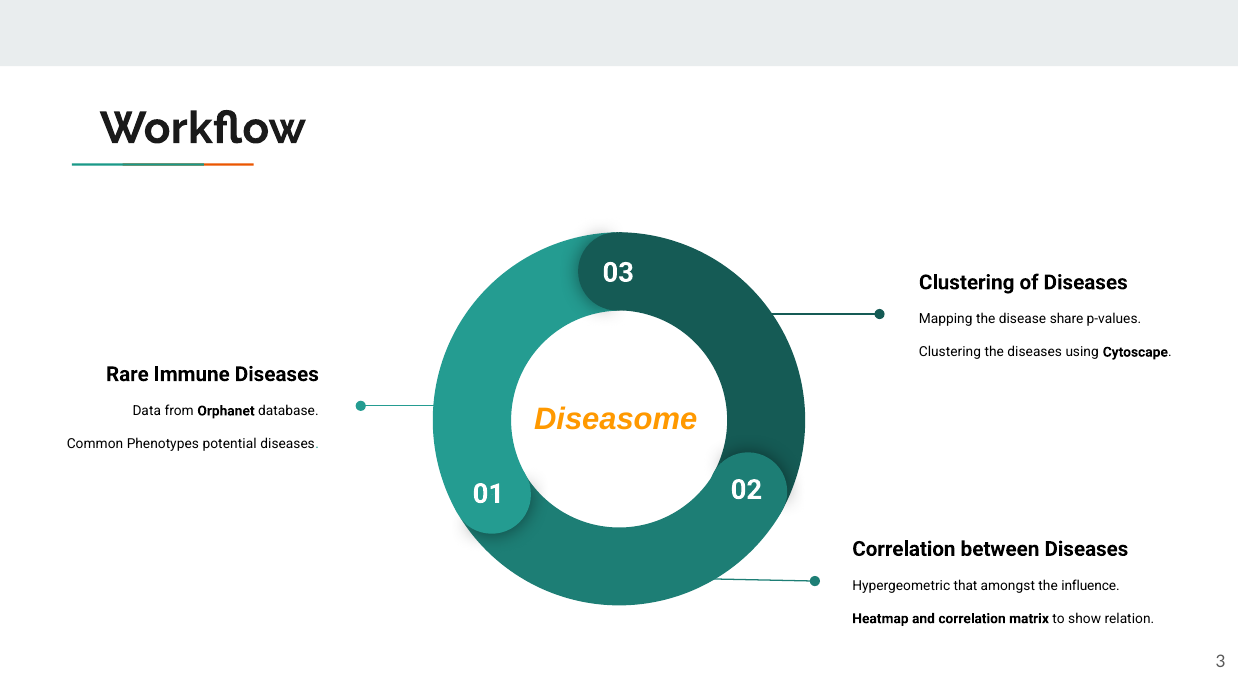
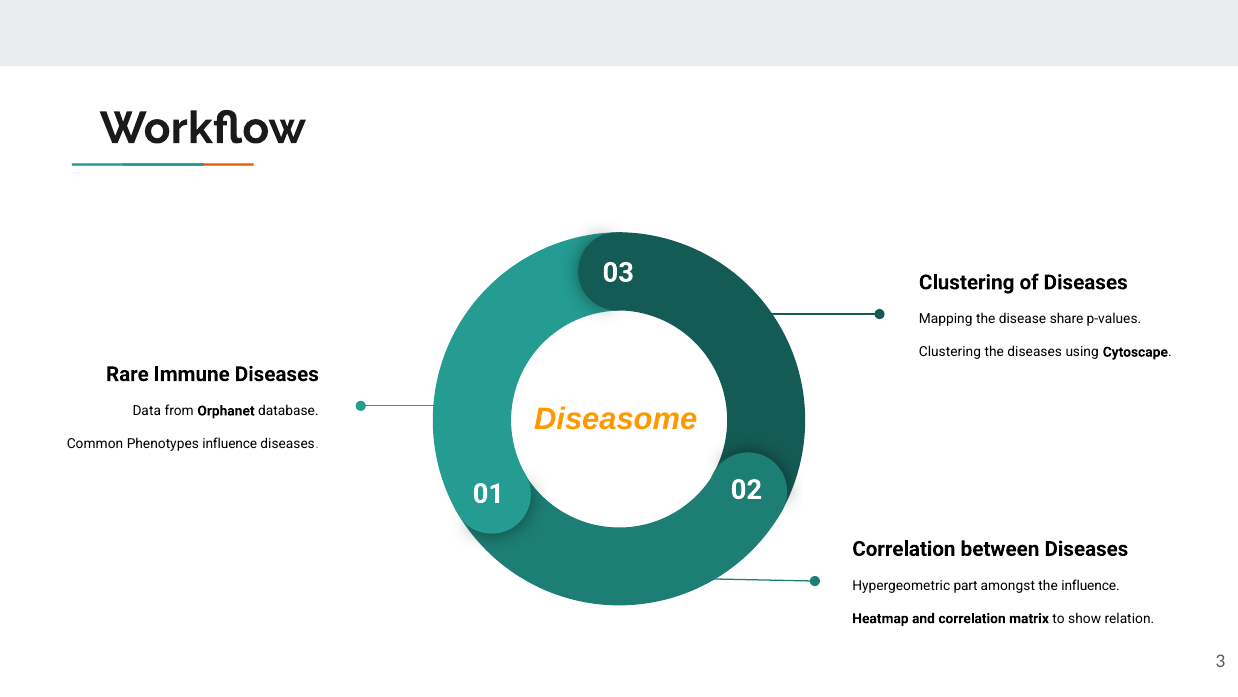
Phenotypes potential: potential -> influence (230, 444)
that: that -> part (966, 585)
